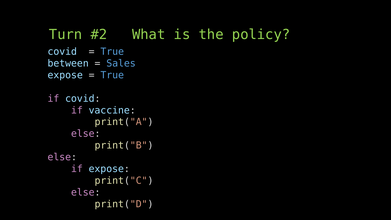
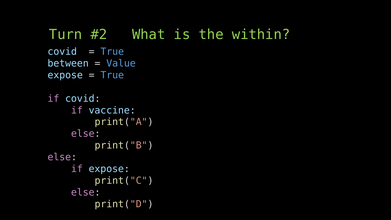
policy: policy -> within (261, 35)
Sales: Sales -> Value (121, 63)
